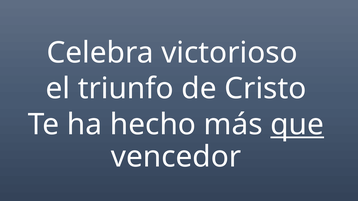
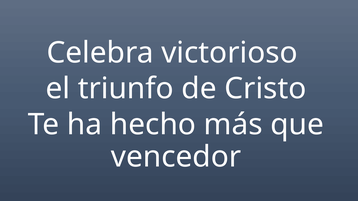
que underline: present -> none (297, 125)
